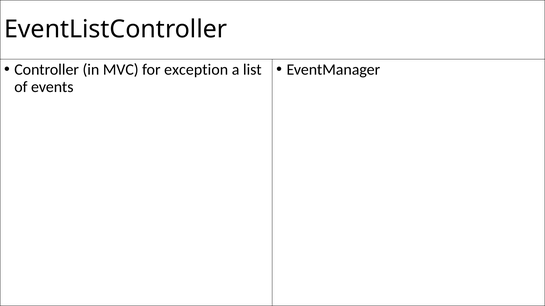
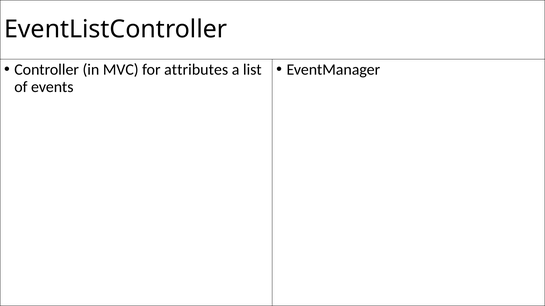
exception: exception -> attributes (196, 70)
